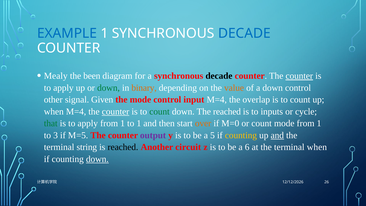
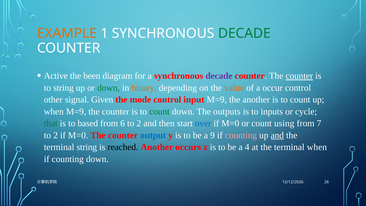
EXAMPLE colour: blue -> orange (67, 33)
DECADE colour: blue -> green (244, 33)
Mealy: Mealy -> Active (56, 76)
decade colour: black -> purple (219, 76)
apply: apply -> string (63, 88)
a down: down -> occur (273, 88)
input M=4: M=4 -> M=9 (217, 100)
the overlap: overlap -> another (256, 100)
when M=4: M=4 -> M=9 (76, 111)
counter underline: present -> none (116, 111)
The reached: reached -> outputs (227, 111)
apply: apply -> based (88, 123)
1: 1 -> 6 (123, 123)
1: 1 -> 2 (139, 123)
over colour: orange -> blue (203, 123)
count mode: mode -> using (284, 123)
1: 1 -> 7 (319, 123)
3: 3 -> 2 (56, 135)
M=5: M=5 -> M=0 (78, 135)
output colour: purple -> blue (153, 135)
5: 5 -> 9 (212, 135)
counting colour: yellow -> pink (241, 135)
circuit: circuit -> occurs (188, 147)
6: 6 -> 4 (247, 147)
down underline: present -> none (97, 159)
